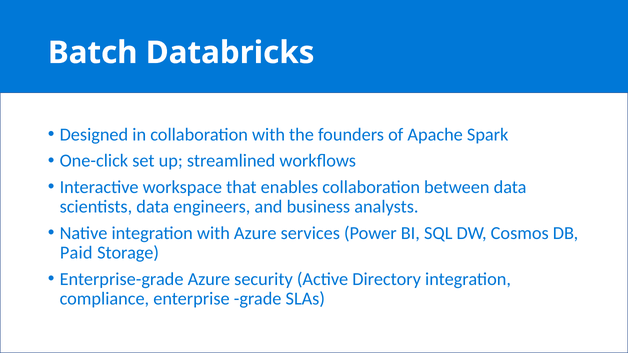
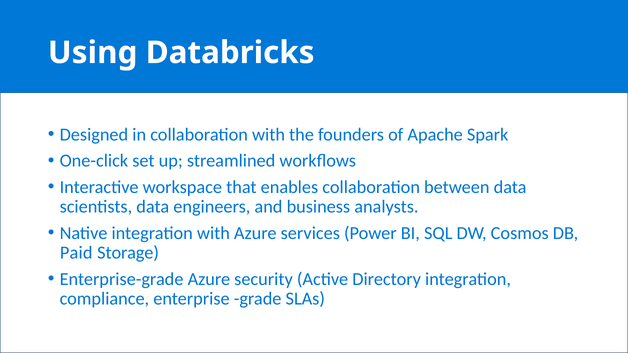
Batch: Batch -> Using (93, 53)
